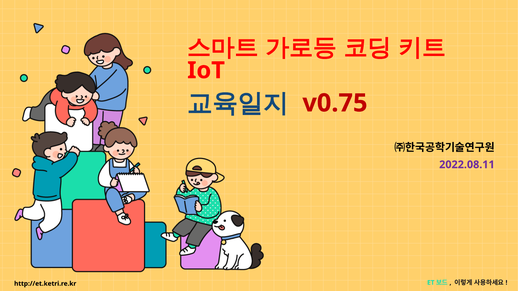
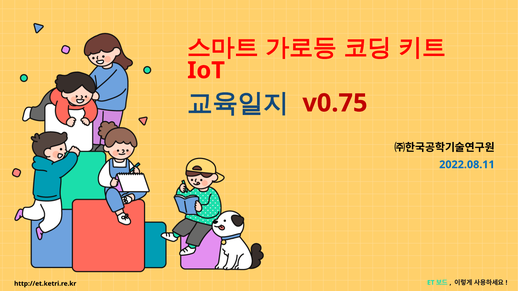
2022.08.11 colour: purple -> blue (467, 165)
